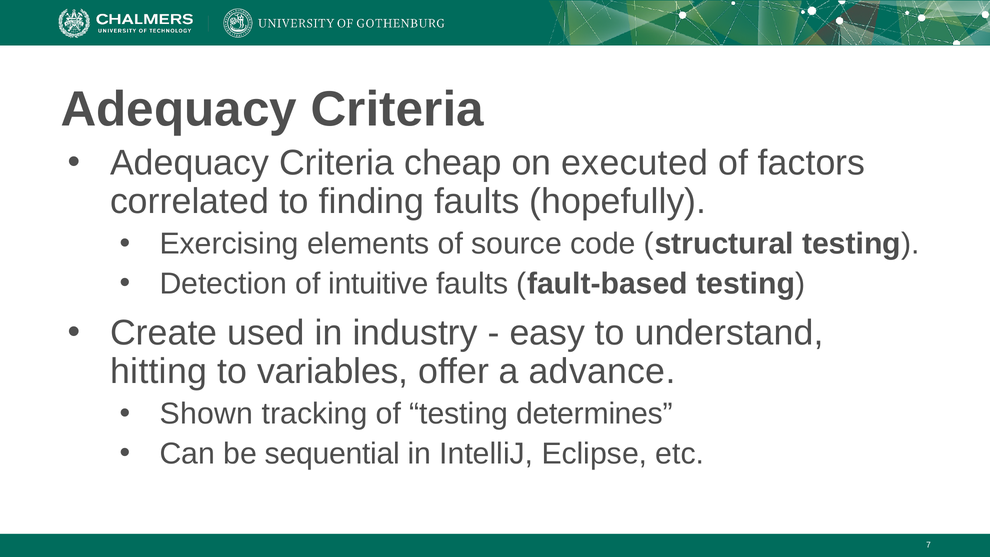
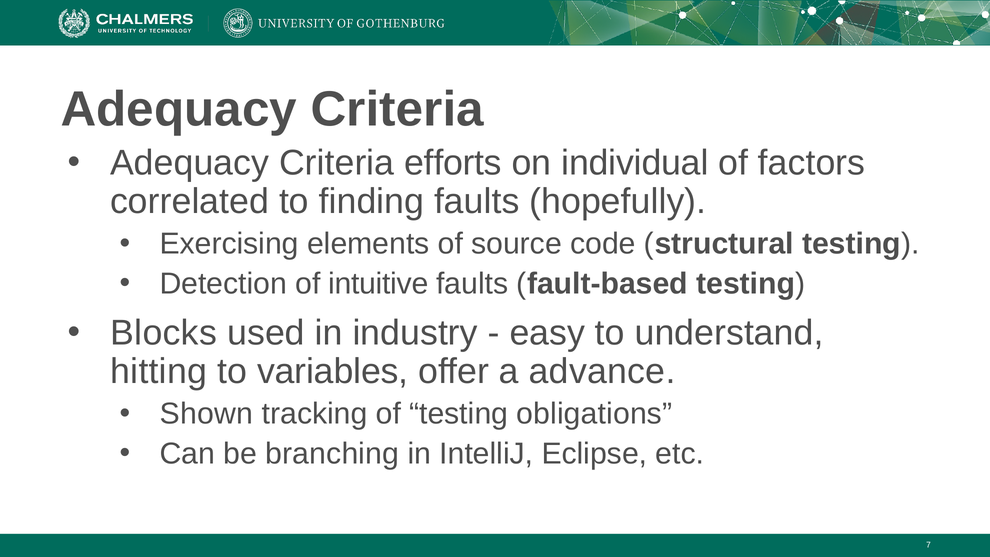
cheap: cheap -> efforts (453, 163)
executed: executed -> individual (635, 163)
Create: Create -> Blocks (164, 333)
determines: determines -> obligations (594, 414)
sequential: sequential -> branching (332, 453)
